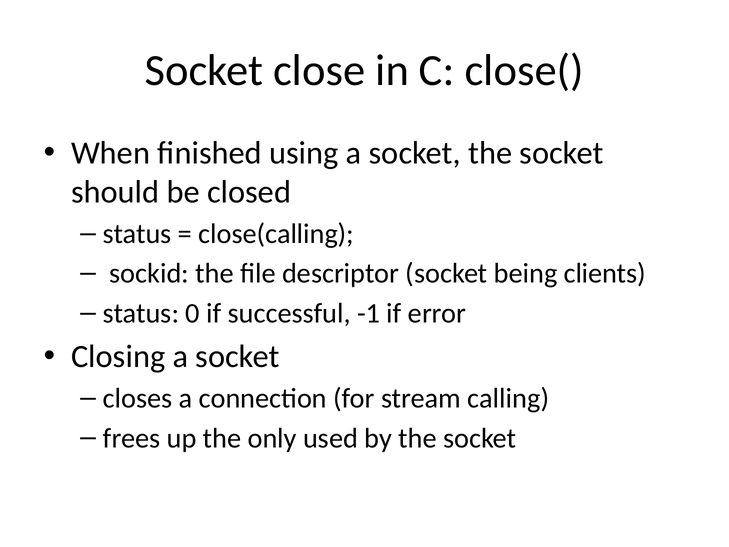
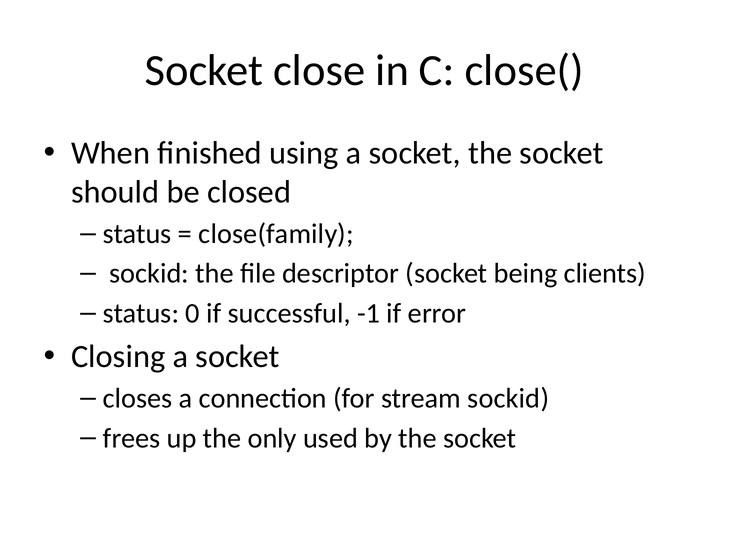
close(calling: close(calling -> close(family (276, 234)
stream calling: calling -> sockid (508, 398)
